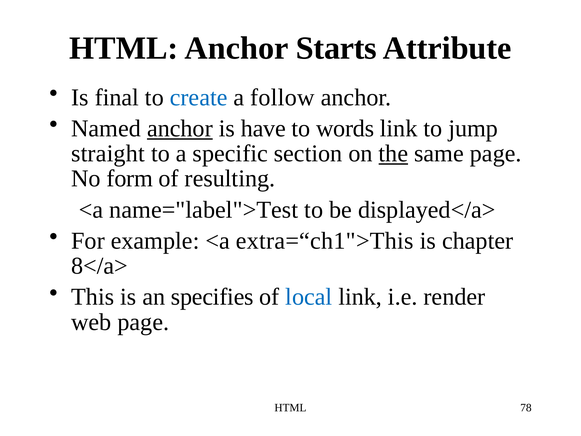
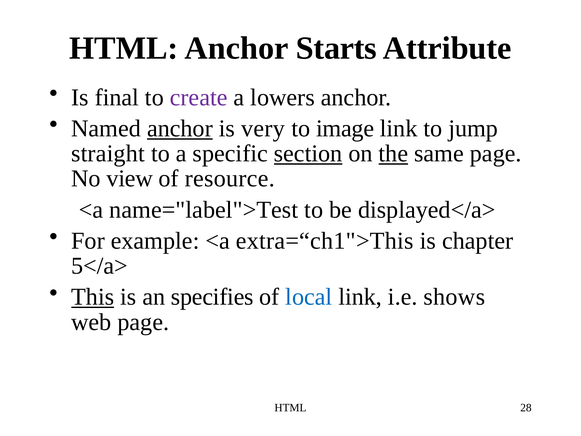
create colour: blue -> purple (199, 97)
follow: follow -> lowers (283, 97)
have: have -> very (263, 128)
words: words -> image (345, 128)
section underline: none -> present (308, 154)
form: form -> view (130, 179)
resulting: resulting -> resource (230, 179)
8</a>: 8</a> -> 5</a> (100, 266)
This underline: none -> present (93, 297)
render: render -> shows (454, 297)
78: 78 -> 28 (526, 408)
